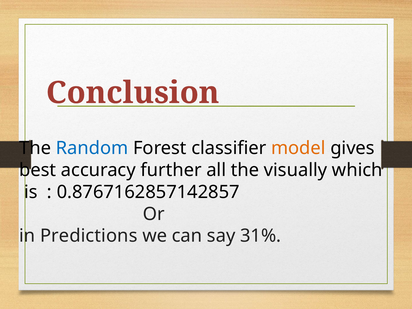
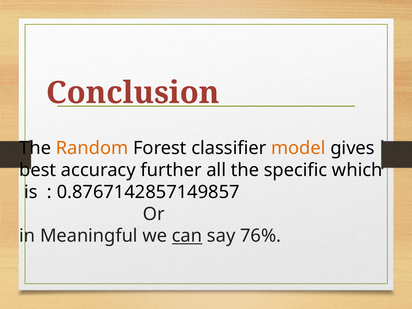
Random colour: blue -> orange (92, 148)
visually: visually -> specific (296, 170)
0.8767162857142857: 0.8767162857142857 -> 0.8767142857149857 (148, 192)
Predictions: Predictions -> Meaningful (89, 236)
can underline: none -> present (187, 236)
31%: 31% -> 76% (261, 236)
